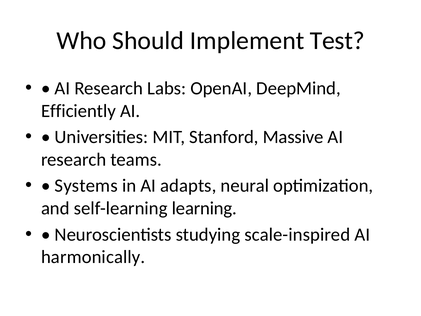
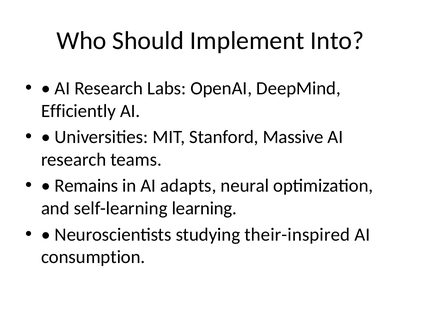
Test: Test -> Into (337, 41)
Systems: Systems -> Remains (86, 186)
scale-inspired: scale-inspired -> their-inspired (297, 234)
harmonically: harmonically -> consumption (93, 257)
